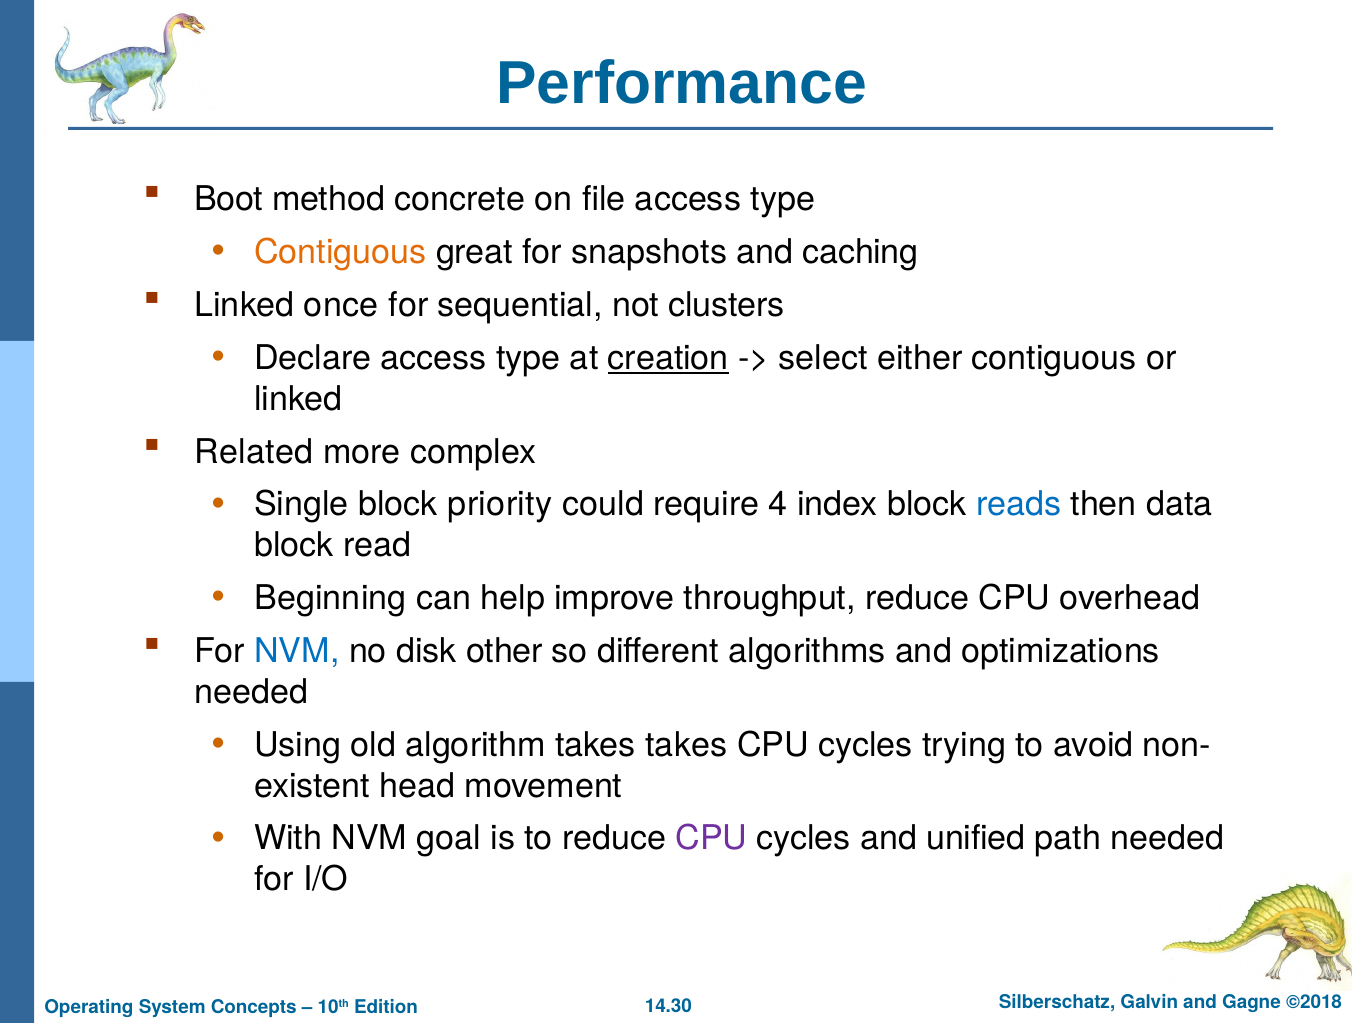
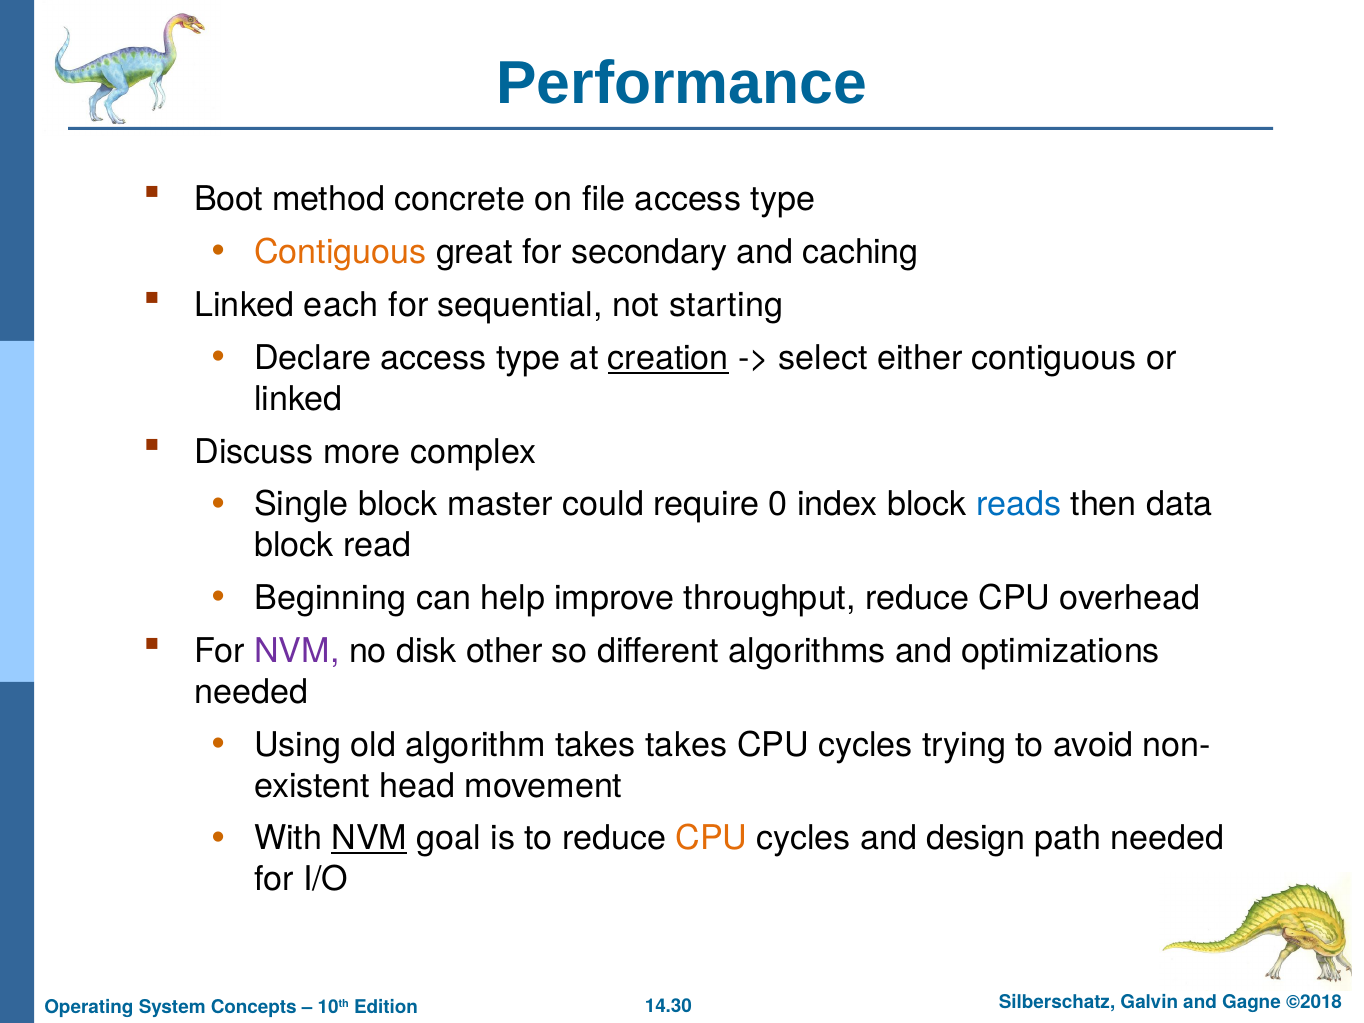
snapshots: snapshots -> secondary (649, 252)
once: once -> each (341, 305)
clusters: clusters -> starting (726, 305)
Related: Related -> Discuss (254, 452)
priority: priority -> master (500, 505)
4: 4 -> 0 (778, 505)
NVM colour: blue -> purple (297, 651)
NVM underline: none -> present (369, 839)
CPU colour: purple -> orange (711, 839)
unified: unified -> design (976, 839)
